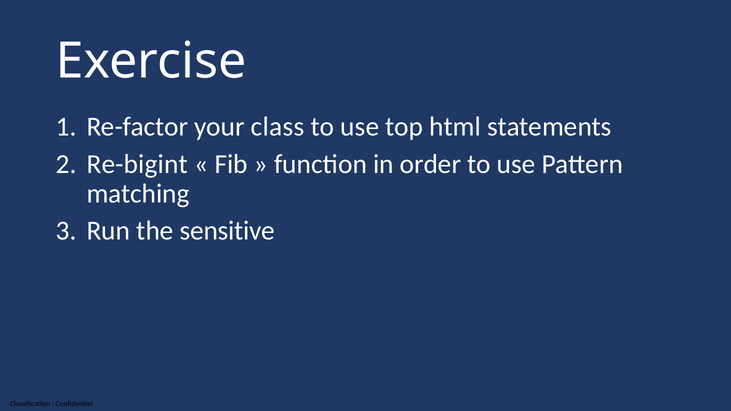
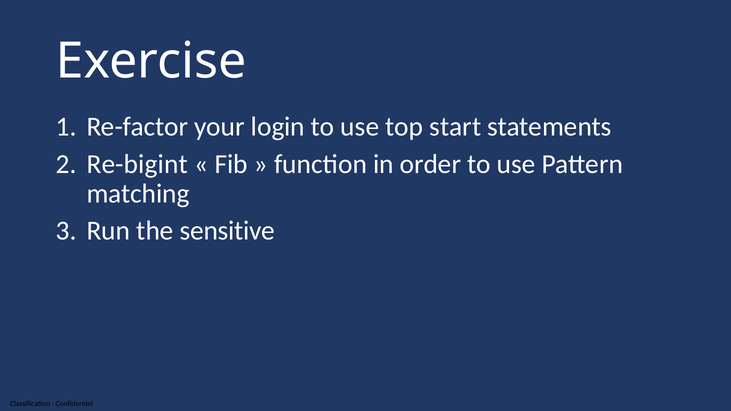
class: class -> login (278, 127)
html: html -> start (455, 127)
